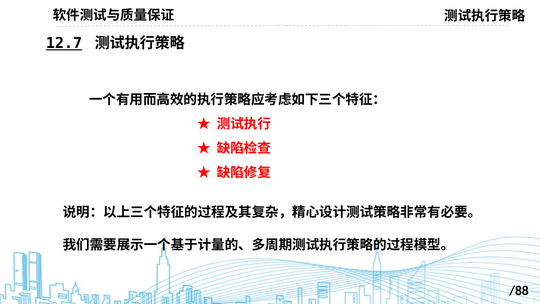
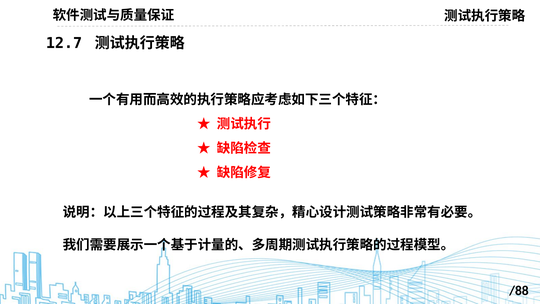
12.7 underline: present -> none (64, 43)
